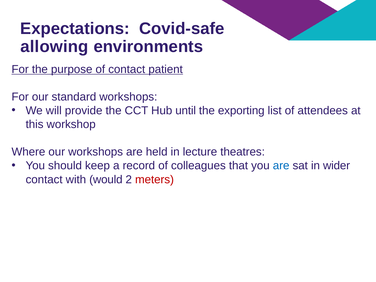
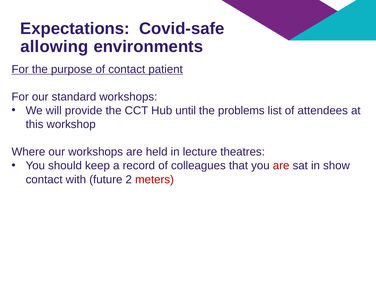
exporting: exporting -> problems (241, 111)
are colour: blue -> red (281, 166)
wider: wider -> show (336, 166)
would: would -> future (106, 179)
